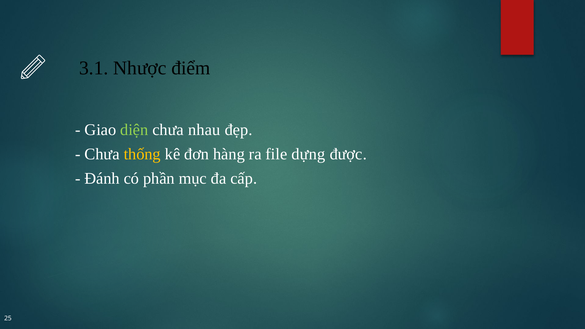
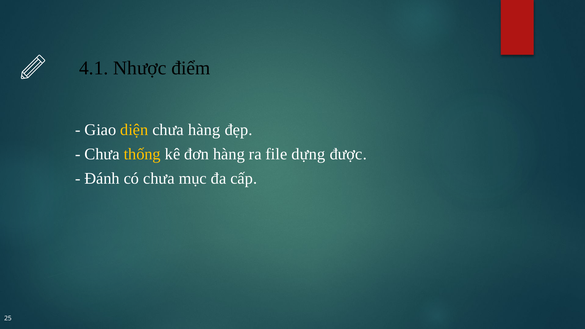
3.1: 3.1 -> 4.1 (94, 68)
diện colour: light green -> yellow (134, 130)
chưa nhau: nhau -> hàng (204, 130)
có phần: phần -> chưa (159, 179)
